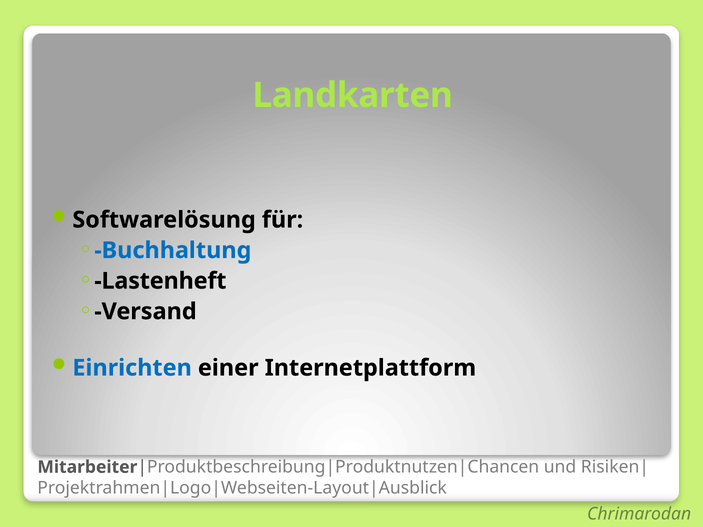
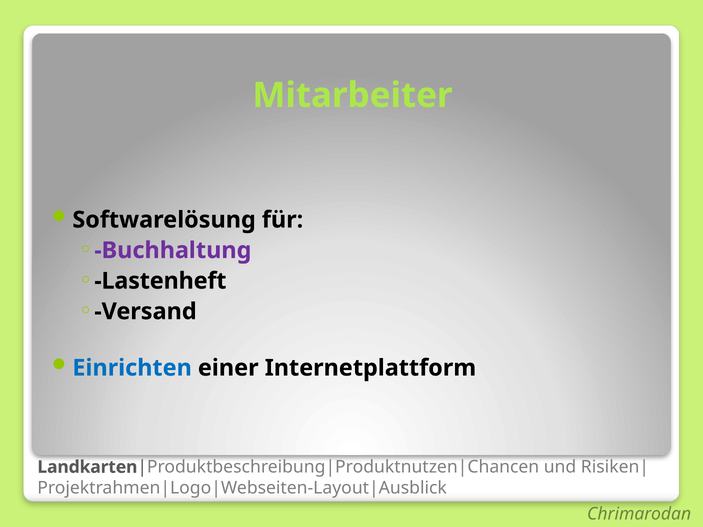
Landkarten: Landkarten -> Mitarbeiter (352, 95)
Buchhaltung colour: blue -> purple (173, 250)
Mitarbeiter: Mitarbeiter -> Landkarten (87, 467)
